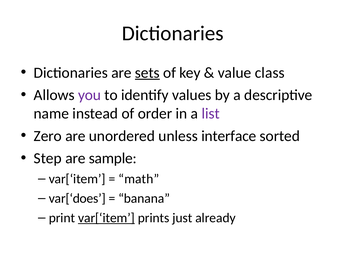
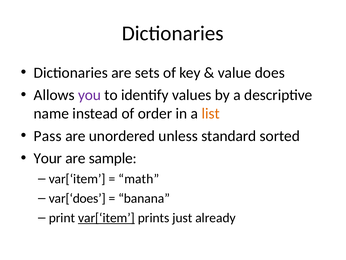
sets underline: present -> none (147, 73)
class: class -> does (270, 73)
list colour: purple -> orange (211, 113)
Zero: Zero -> Pass (48, 136)
interface: interface -> standard (229, 136)
Step: Step -> Your (48, 158)
